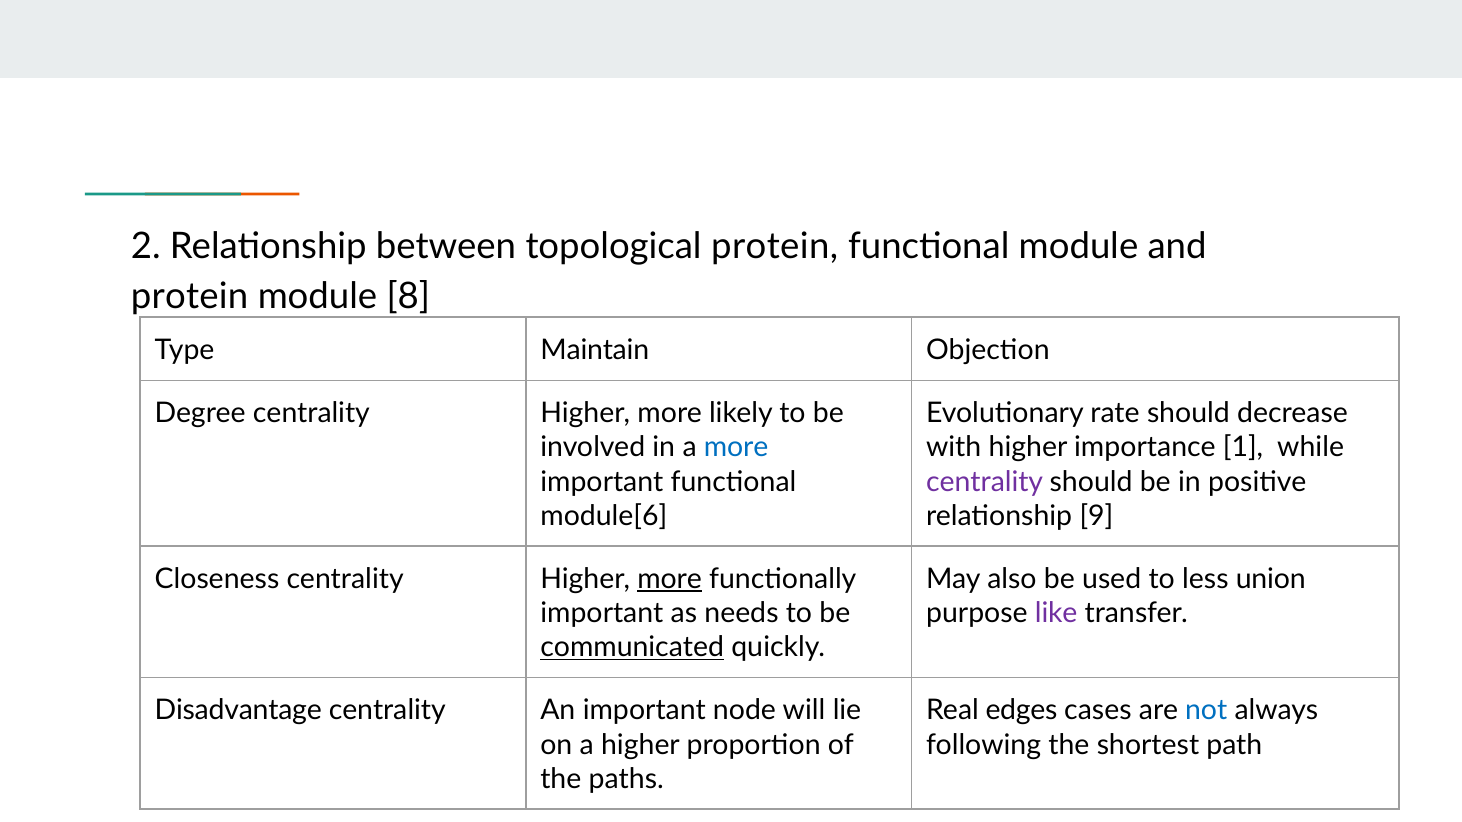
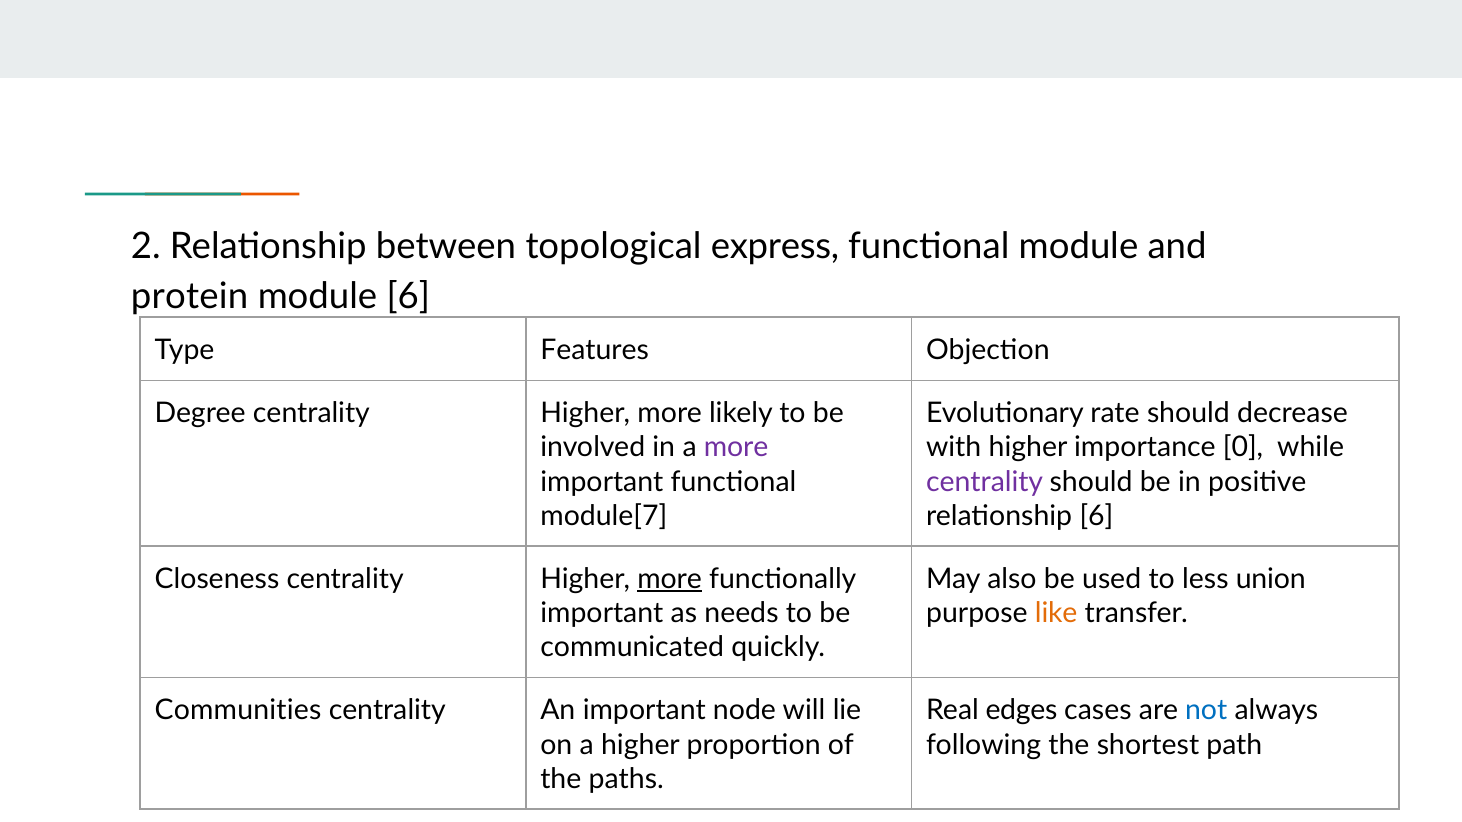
topological protein: protein -> express (775, 247)
module 8: 8 -> 6 (408, 297)
Maintain: Maintain -> Features (595, 350)
more colour: blue -> purple (736, 448)
1: 1 -> 0 (1243, 448)
module[6: module[6 -> module[7 (604, 516)
relationship 9: 9 -> 6 (1096, 516)
like colour: purple -> orange (1056, 614)
communicated underline: present -> none (632, 648)
Disadvantage: Disadvantage -> Communities (238, 711)
